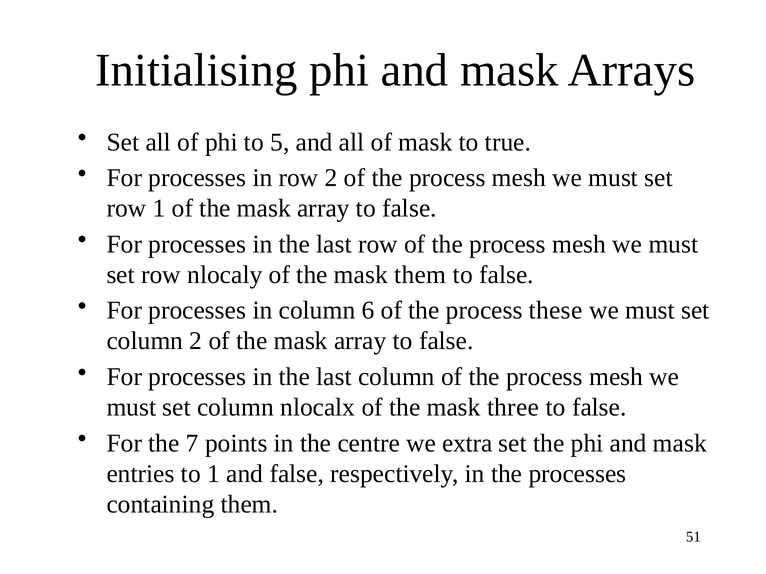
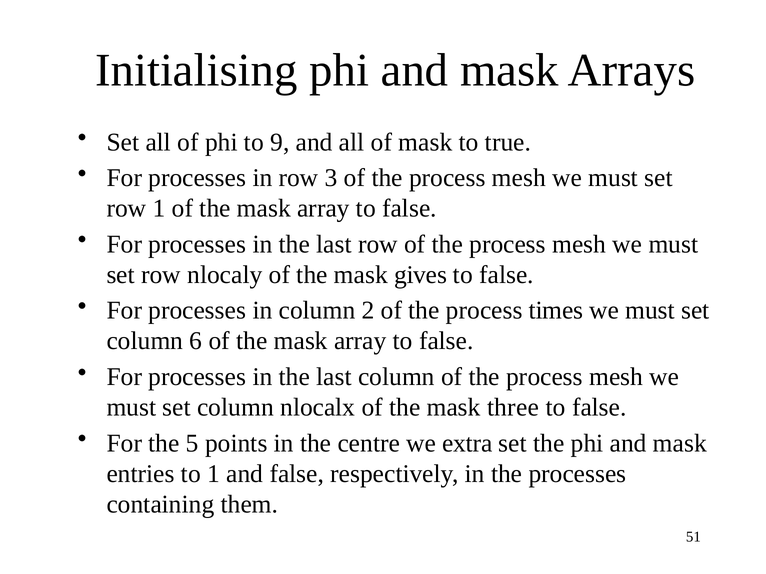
5: 5 -> 9 (280, 142)
row 2: 2 -> 3 (331, 178)
mask them: them -> gives (421, 275)
6: 6 -> 2 (368, 311)
these: these -> times (556, 311)
column 2: 2 -> 6 (196, 341)
7: 7 -> 5 (192, 443)
